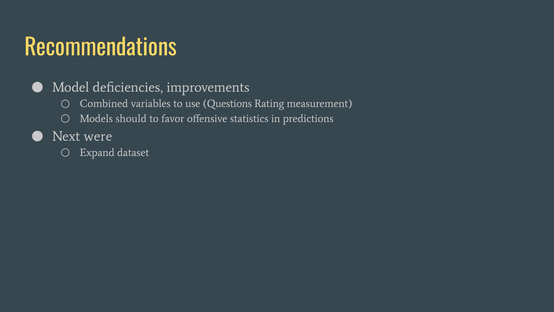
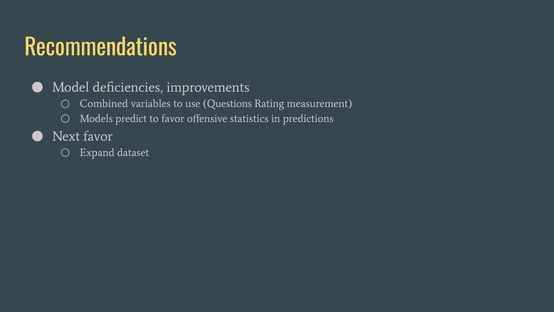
should: should -> predict (131, 118)
Next were: were -> favor (98, 136)
